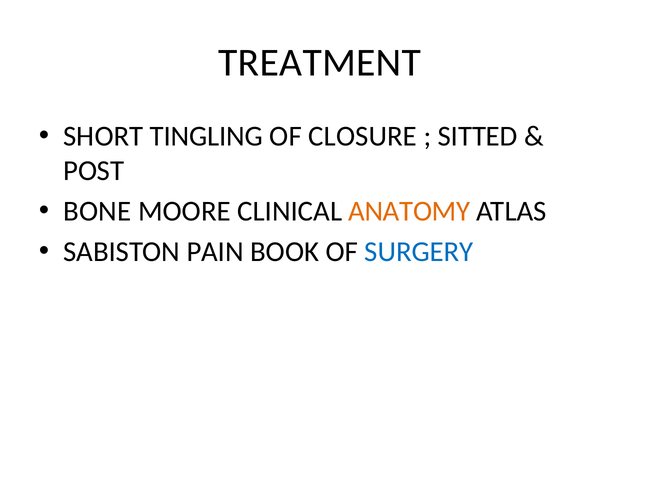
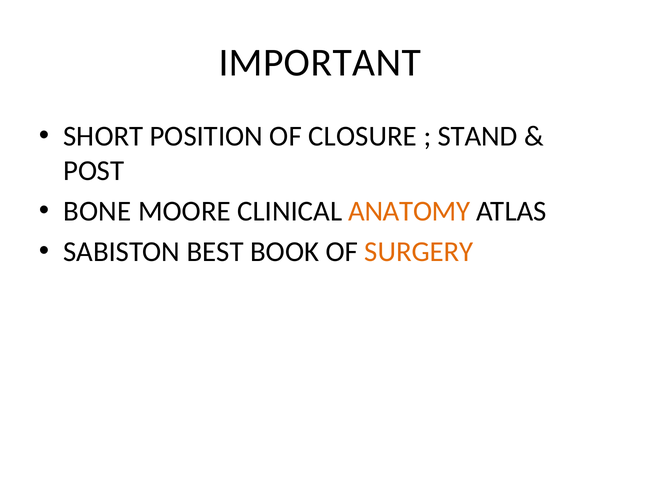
TREATMENT: TREATMENT -> IMPORTANT (320, 63)
TINGLING: TINGLING -> POSITION (206, 136)
SITTED: SITTED -> STAND (478, 136)
PAIN: PAIN -> BEST (215, 252)
SURGERY colour: blue -> orange (419, 252)
